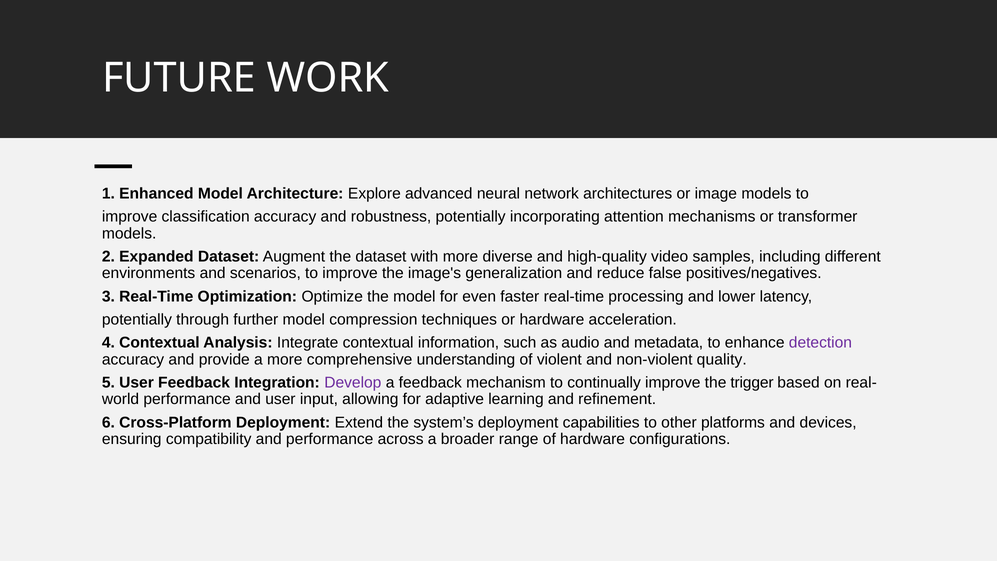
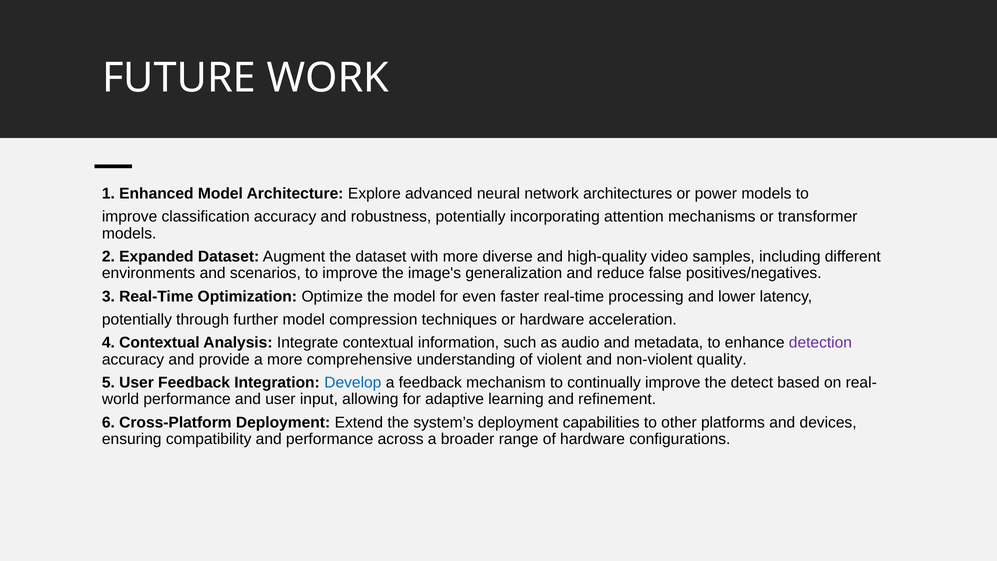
image: image -> power (716, 193)
Develop colour: purple -> blue (353, 382)
trigger: trigger -> detect (752, 382)
